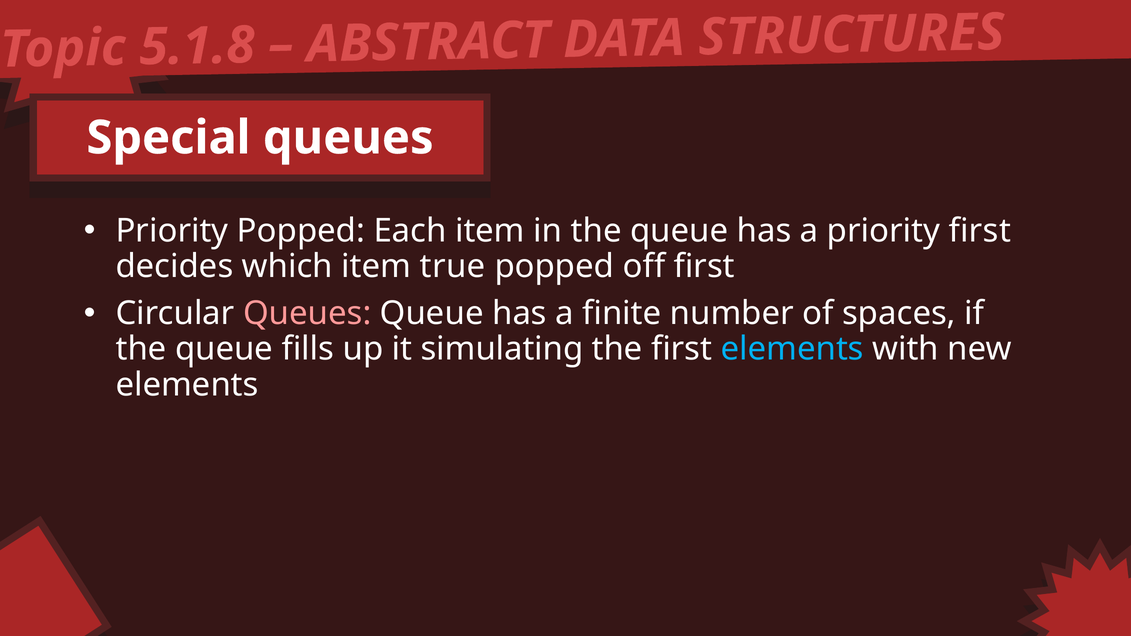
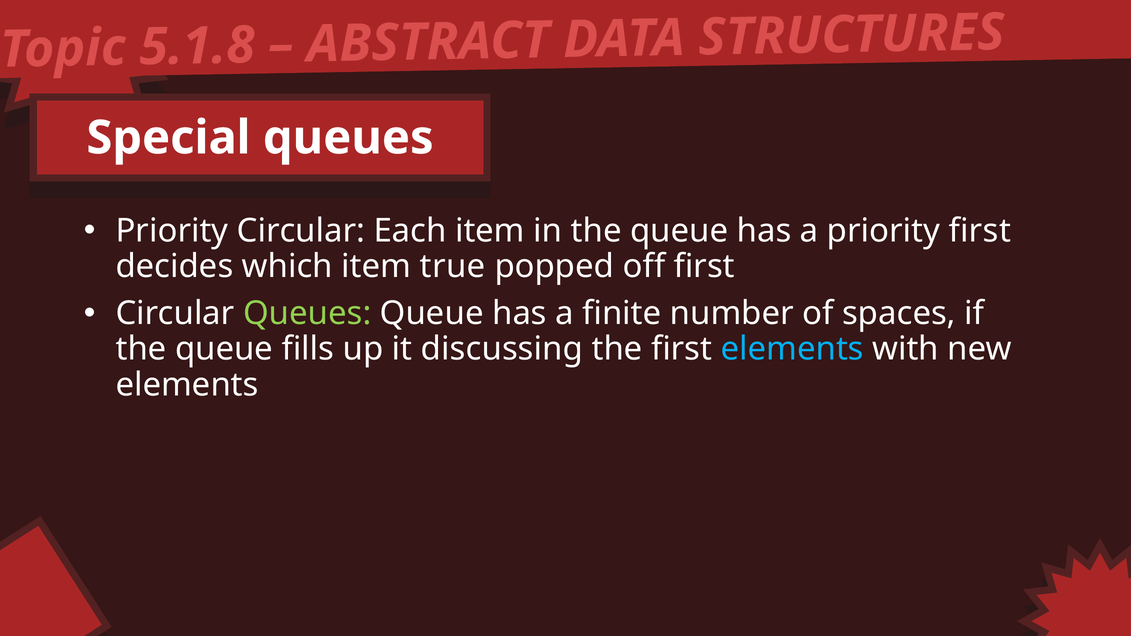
Priority Popped: Popped -> Circular (301, 231)
Queues colour: pink -> light green (307, 314)
simulating: simulating -> discussing (502, 349)
